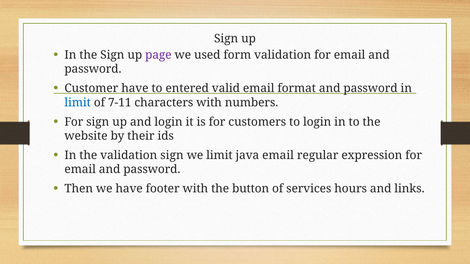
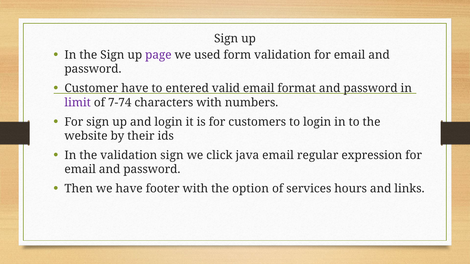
limit colour: blue -> purple (78, 103)
7-11: 7-11 -> 7-74 (120, 103)
we limit: limit -> click (219, 156)
button: button -> option (251, 189)
